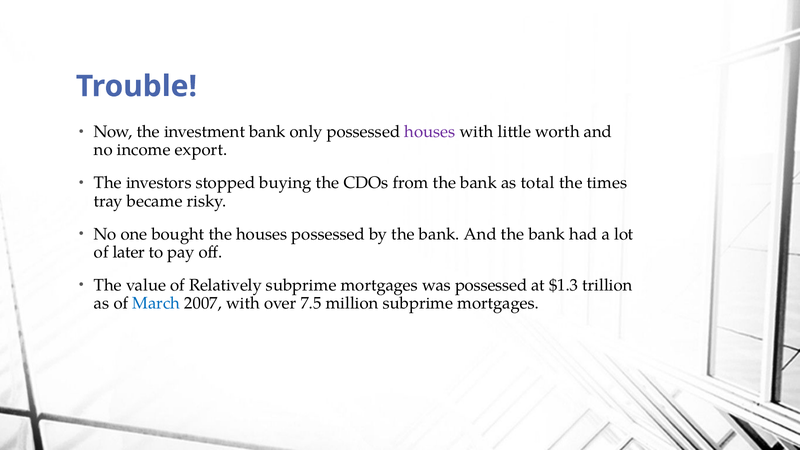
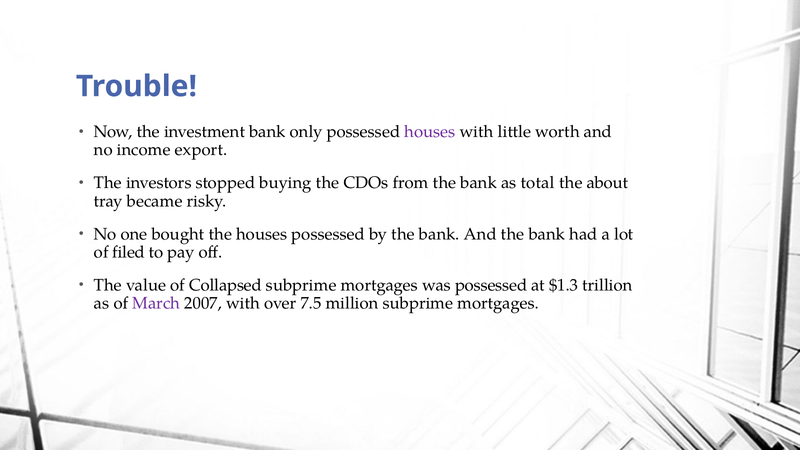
times: times -> about (607, 183)
later: later -> filed (129, 252)
Relatively: Relatively -> Collapsed (226, 285)
March colour: blue -> purple (156, 303)
